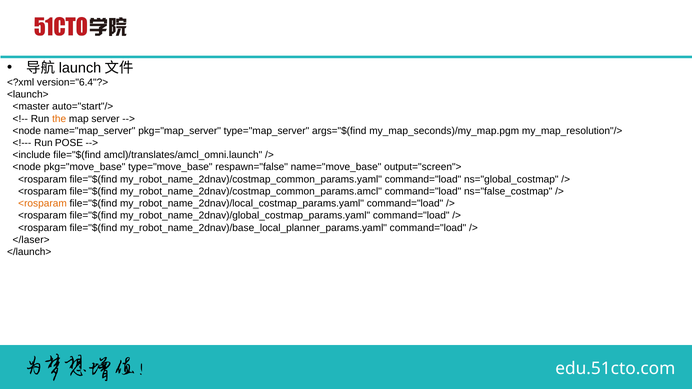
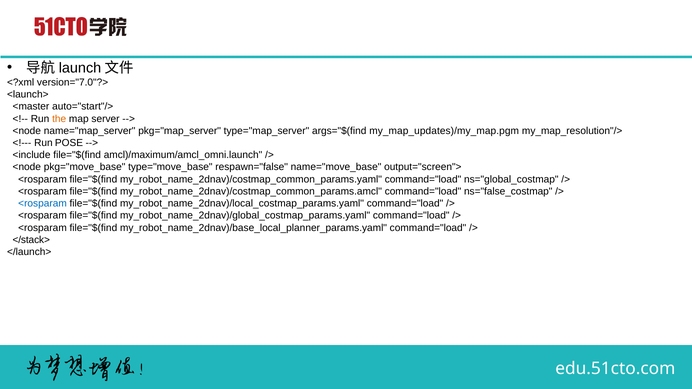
version="6.4"?>: version="6.4"?> -> version="7.0"?> (73, 82)
my_map_seconds)/my_map.pgm: my_map_seconds)/my_map.pgm -> my_map_updates)/my_map.pgm (444, 131)
amcl)/translates/amcl_omni.launch: amcl)/translates/amcl_omni.launch -> amcl)/maximum/amcl_omni.launch (183, 155)
<rosparam colour: orange -> blue (43, 204)
</laser>: </laser> -> </stack> (31, 240)
